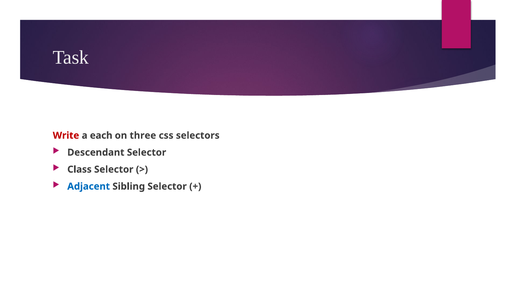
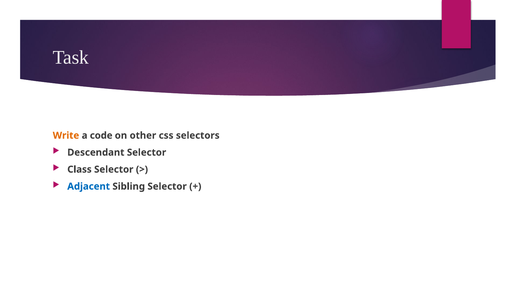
Write colour: red -> orange (66, 136)
each: each -> code (101, 136)
three: three -> other (143, 136)
